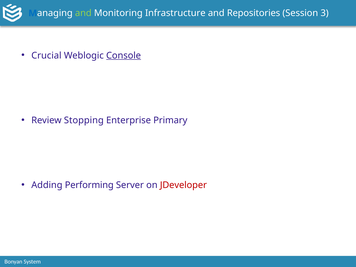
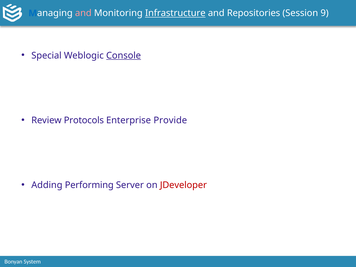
and colour: light green -> pink (83, 13)
Infrastructure underline: none -> present (175, 13)
3: 3 -> 9 (325, 13)
Crucial: Crucial -> Special (46, 55)
Stopping: Stopping -> Protocols (84, 120)
Primary: Primary -> Provide (170, 120)
